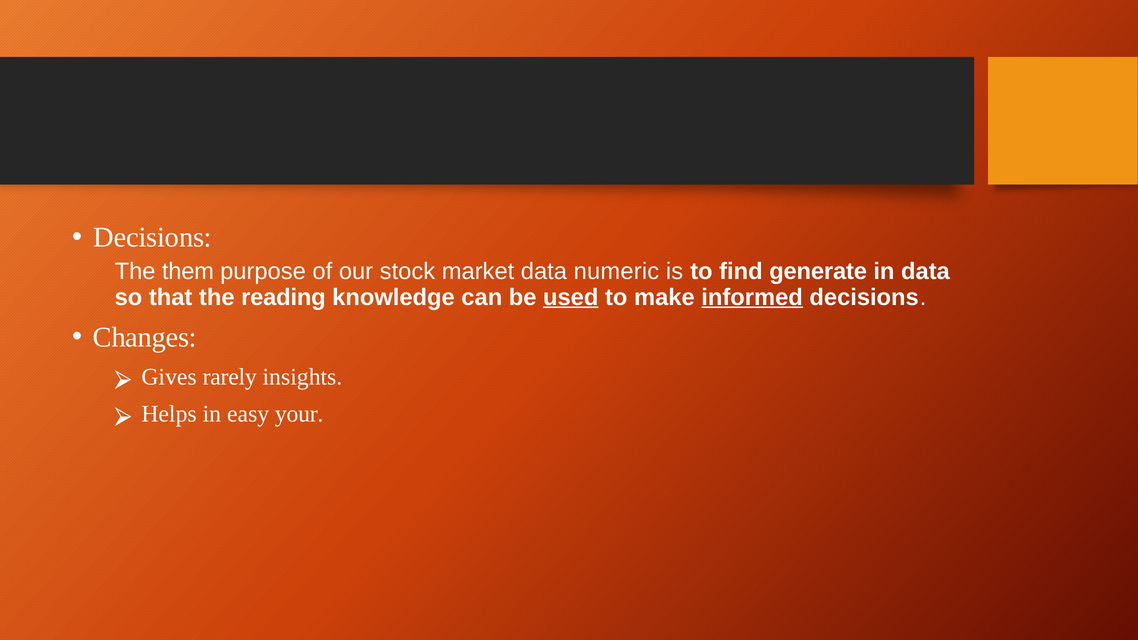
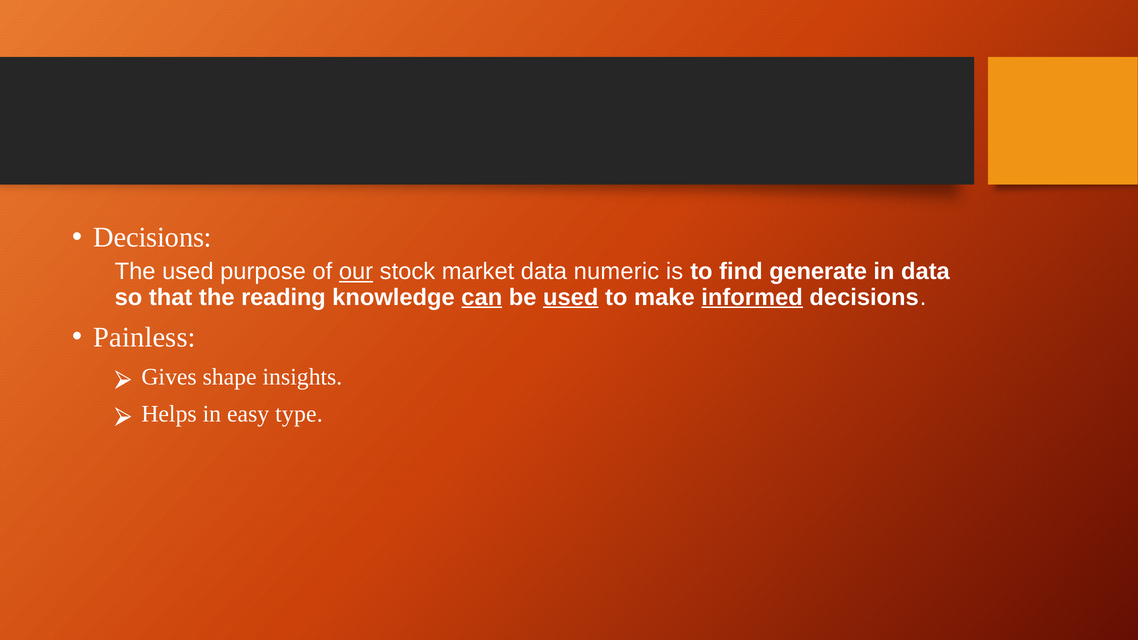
The them: them -> used (188, 272)
our underline: none -> present (356, 272)
can underline: none -> present (482, 297)
Changes: Changes -> Painless (145, 337)
rarely: rarely -> shape (230, 377)
your: your -> type (299, 414)
